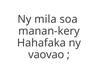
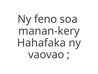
mila: mila -> feno (46, 19)
